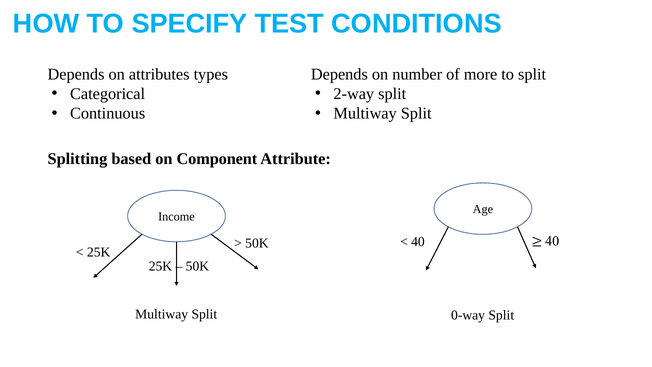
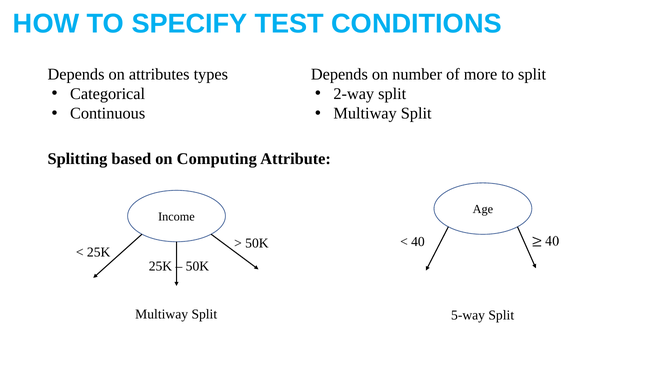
Component: Component -> Computing (217, 159)
0-way: 0-way -> 5-way (468, 315)
